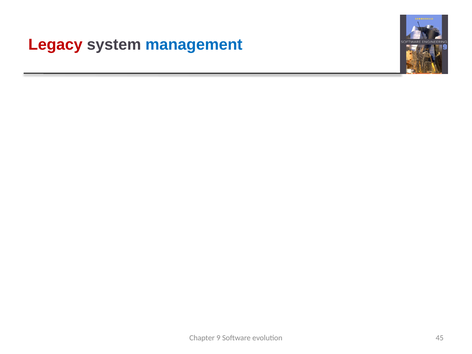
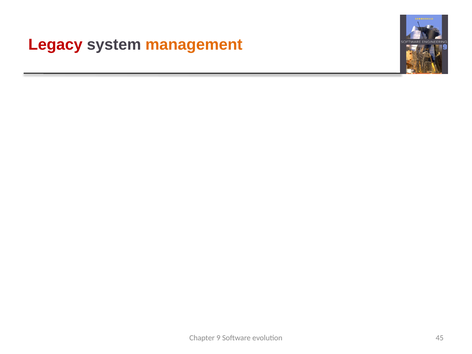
management colour: blue -> orange (194, 45)
